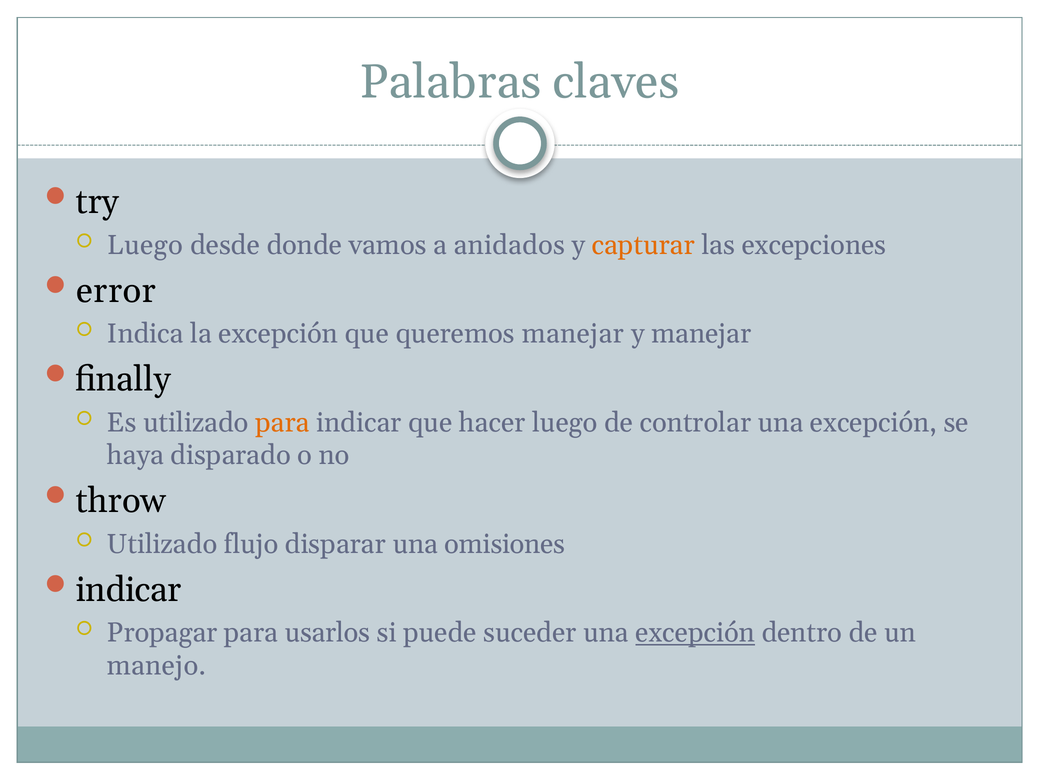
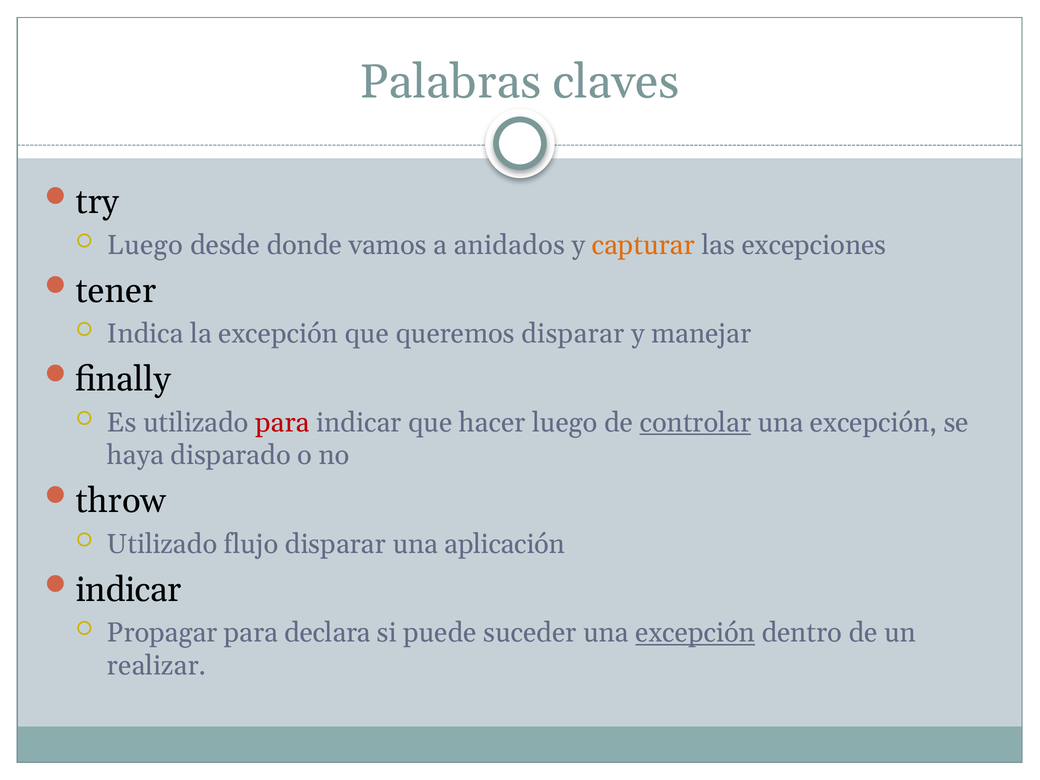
error: error -> tener (116, 291)
queremos manejar: manejar -> disparar (573, 334)
para colour: orange -> red (282, 423)
controlar underline: none -> present (695, 423)
omisiones: omisiones -> aplicación (505, 544)
usarlos: usarlos -> declara (328, 633)
manejo: manejo -> realizar (157, 666)
